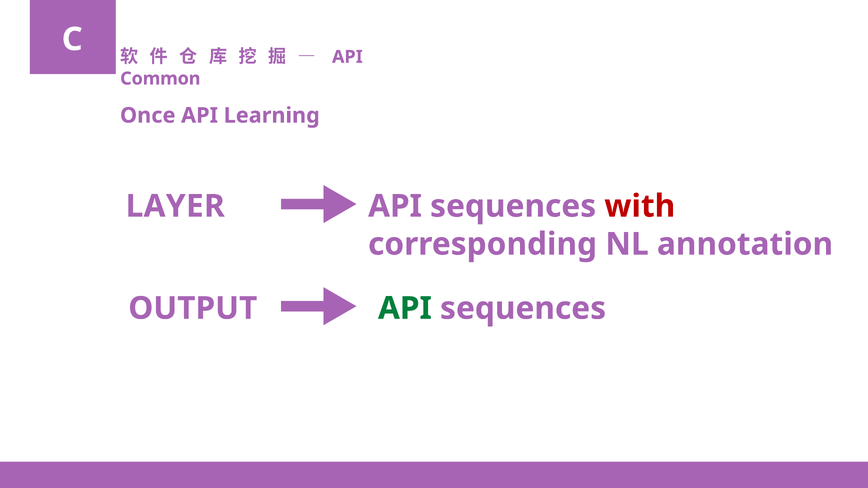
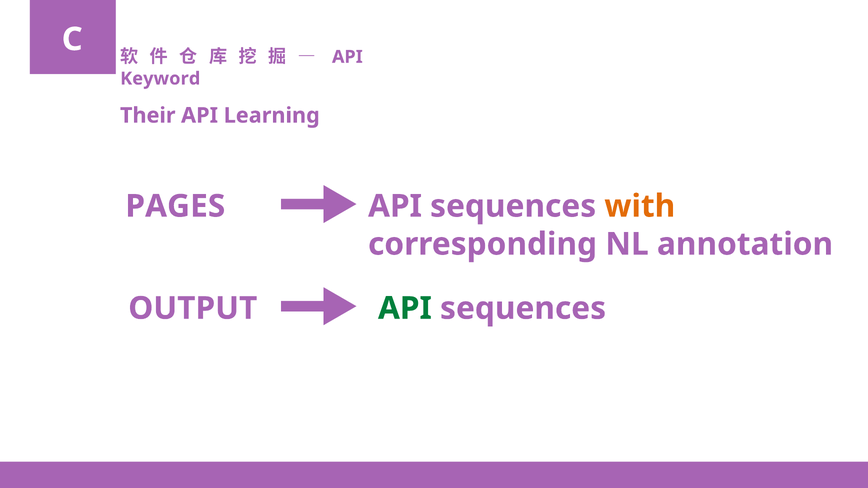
Common: Common -> Keyword (160, 79)
Once: Once -> Their (148, 116)
LAYER: LAYER -> PAGES (175, 206)
with colour: red -> orange (640, 206)
